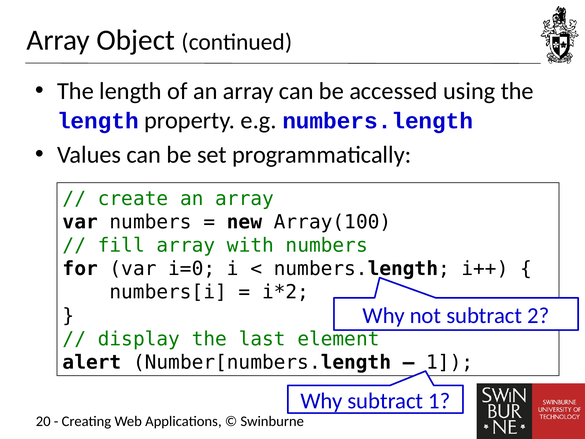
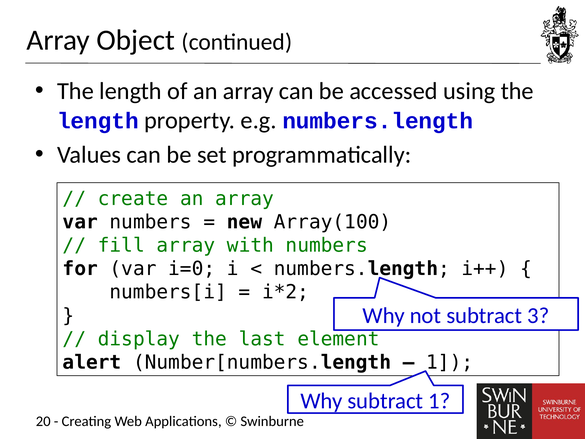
2: 2 -> 3 (538, 315)
